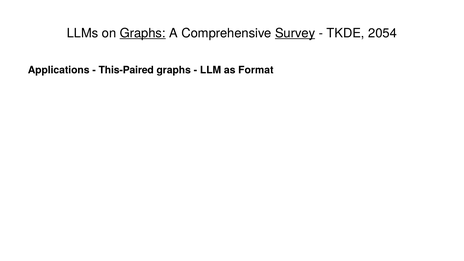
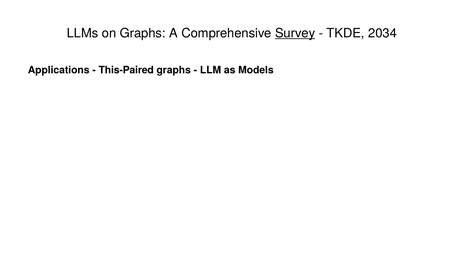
Graphs underline: present -> none (143, 33)
2054: 2054 -> 2034 (383, 33)
Format: Format -> Models (256, 70)
